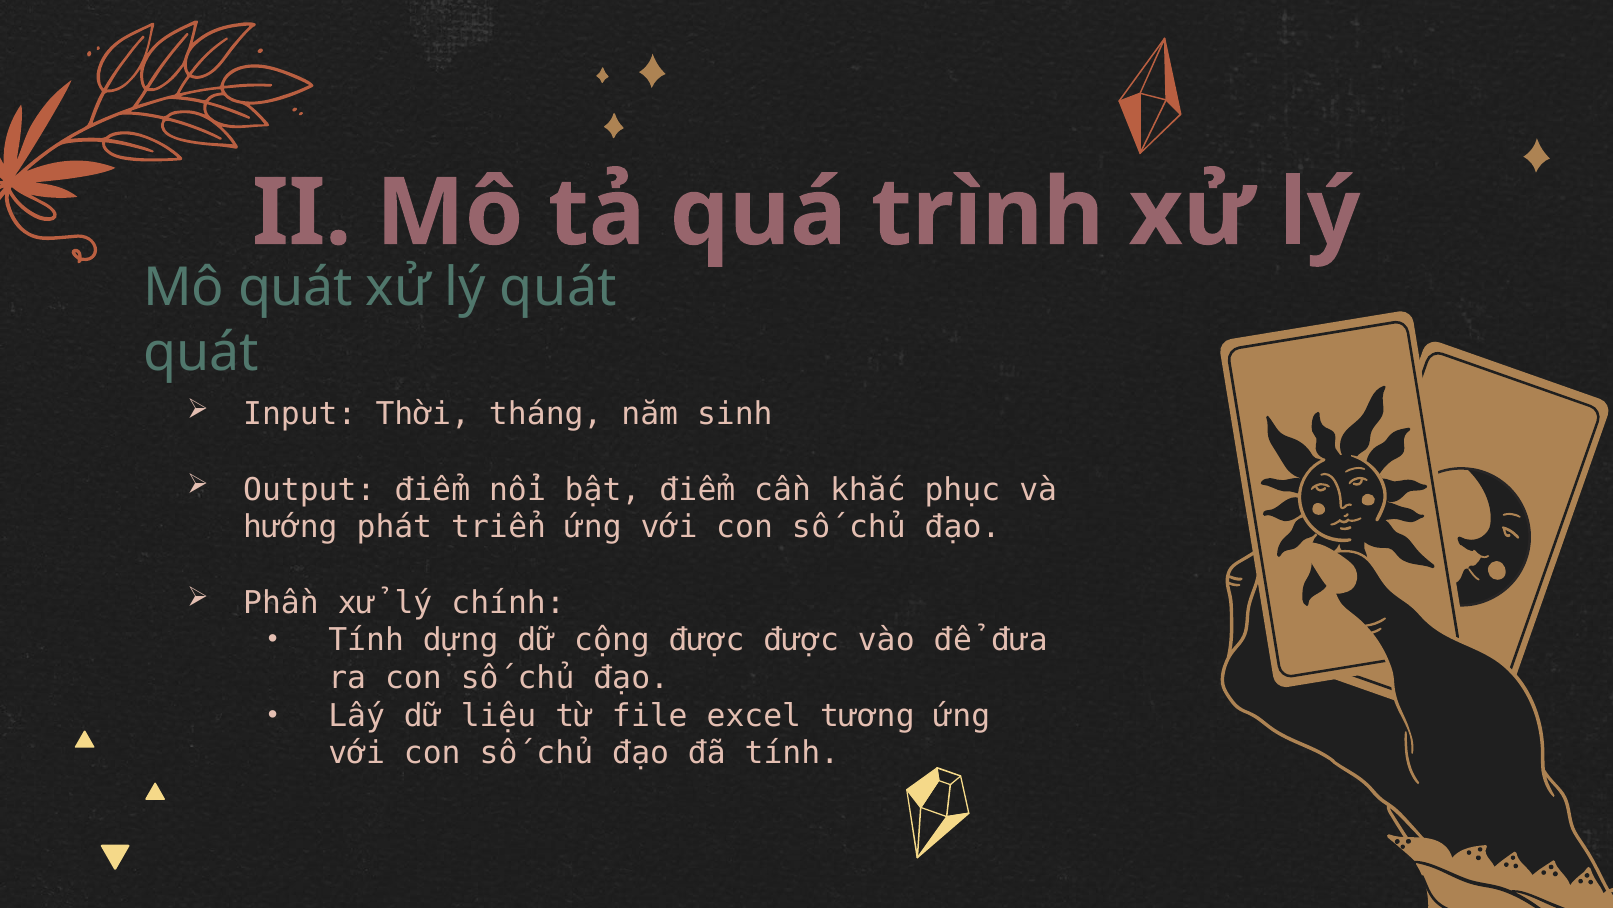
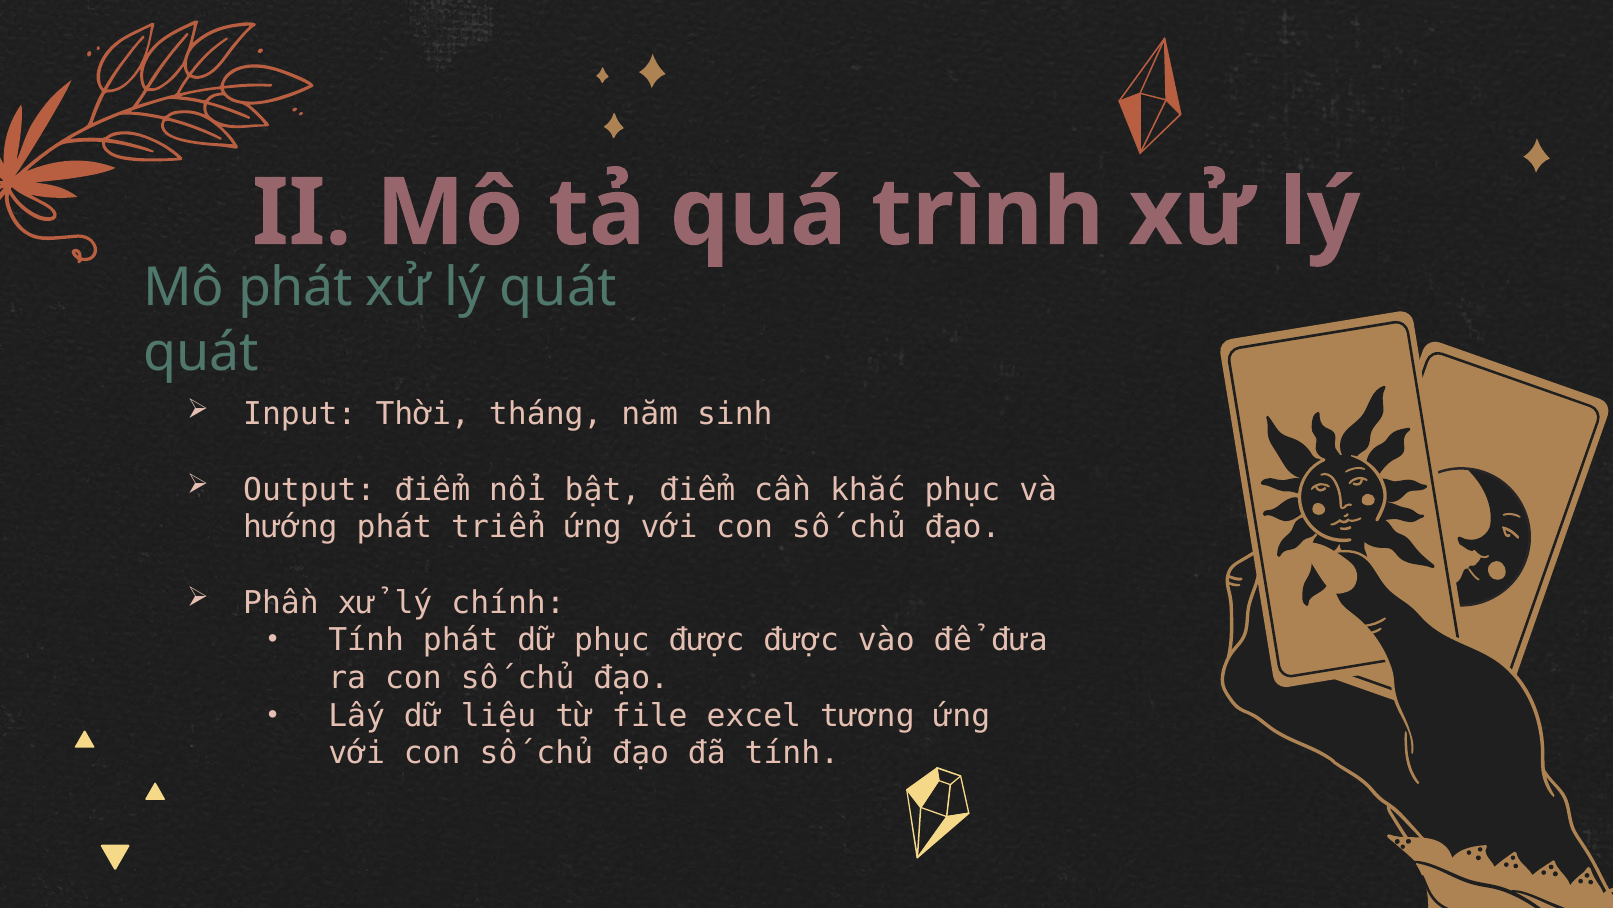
Mô quát: quát -> phát (295, 288)
Tính dựng: dựng -> phát (461, 640)
dữ cộng: cộng -> phục (612, 640)
